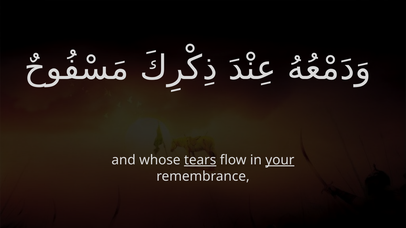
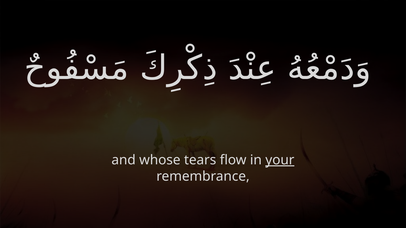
tears underline: present -> none (200, 160)
